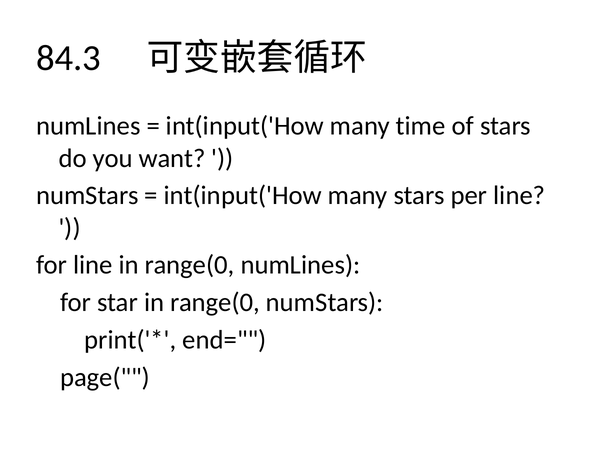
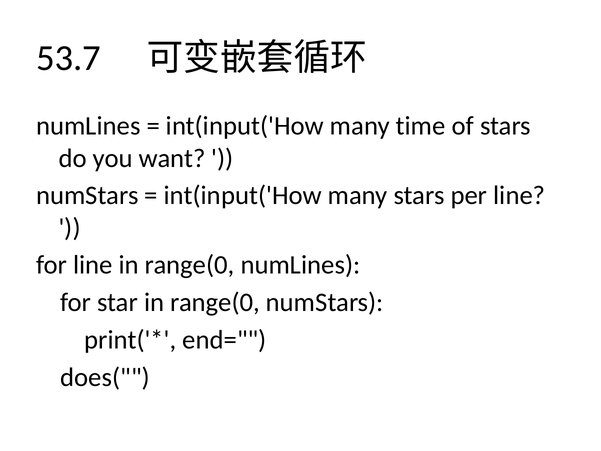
84.3: 84.3 -> 53.7 (69, 58)
page(: page( -> does( (105, 377)
